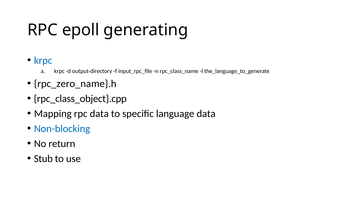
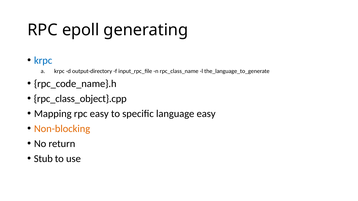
rpc_zero_name}.h: rpc_zero_name}.h -> rpc_code_name}.h (75, 84)
rpc data: data -> easy (99, 114)
language data: data -> easy (206, 114)
Non-blocking colour: blue -> orange (62, 129)
